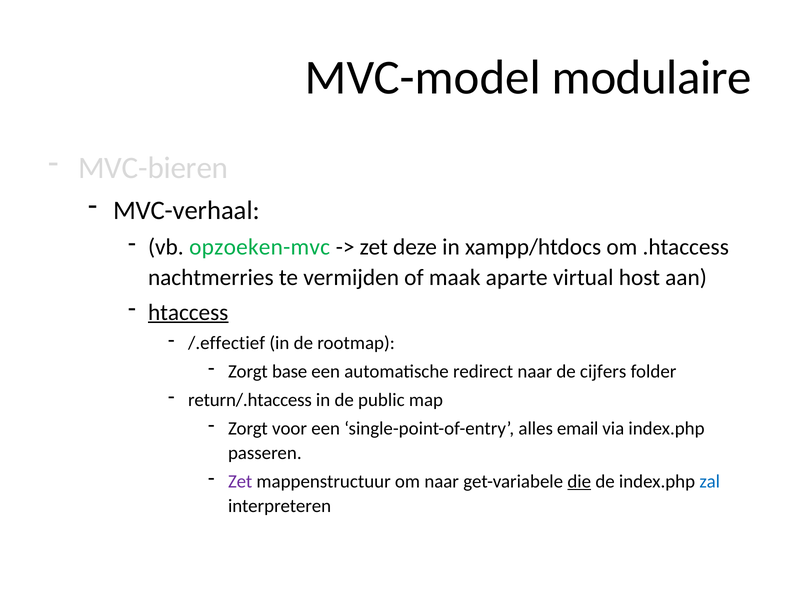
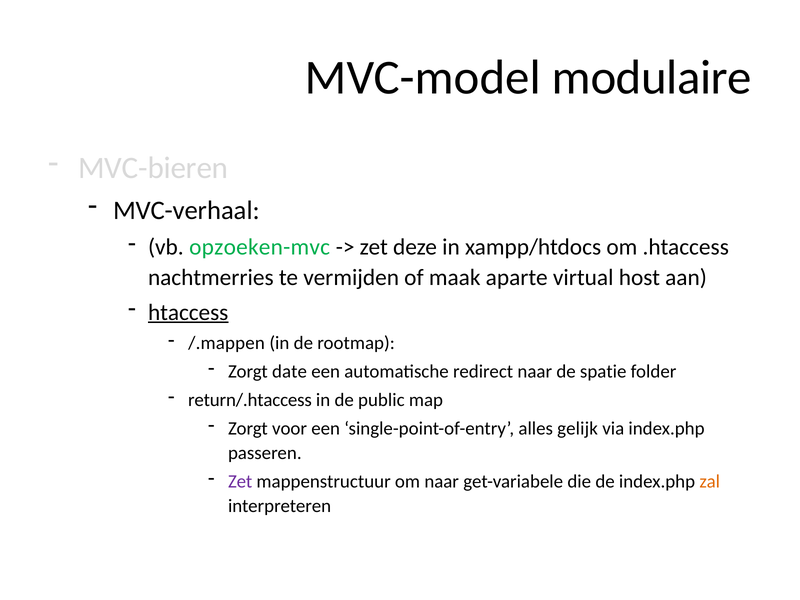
/.effectief: /.effectief -> /.mappen (226, 343)
base: base -> date (290, 372)
cijfers: cijfers -> spatie (603, 372)
email: email -> gelijk (578, 429)
die underline: present -> none (579, 481)
zal colour: blue -> orange (710, 481)
